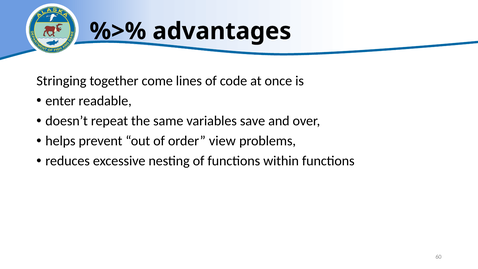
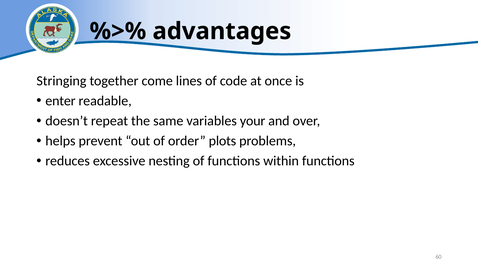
save: save -> your (253, 121)
view: view -> plots (222, 141)
